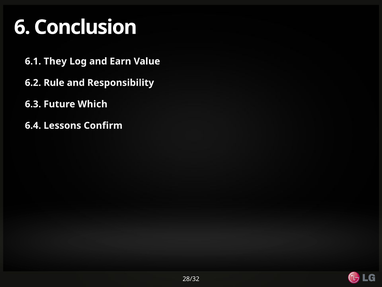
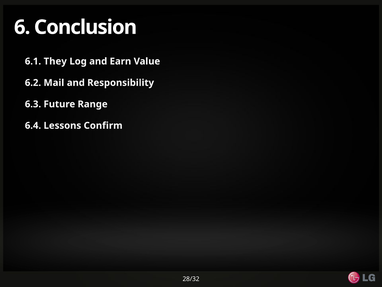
Rule: Rule -> Mail (54, 83)
Which: Which -> Range (93, 104)
